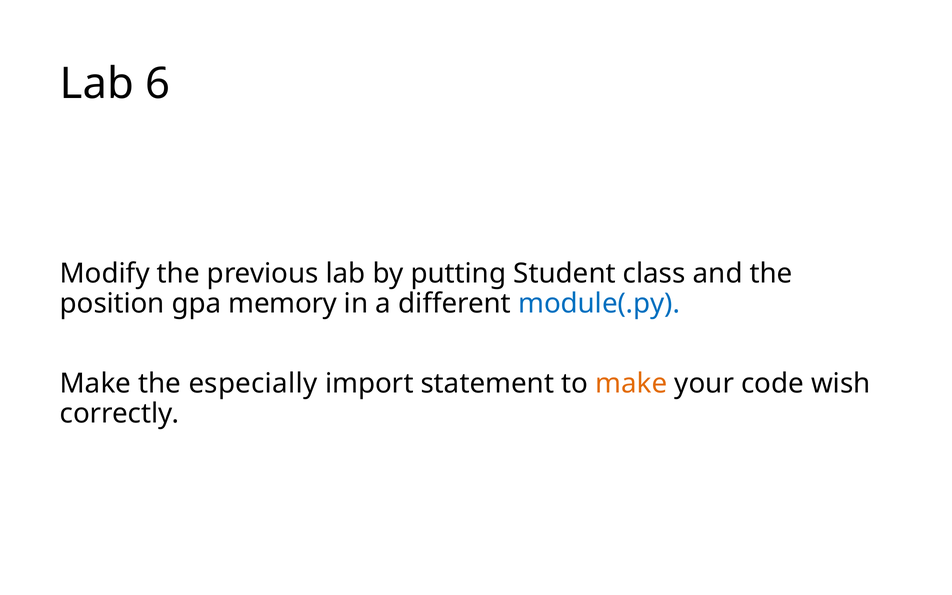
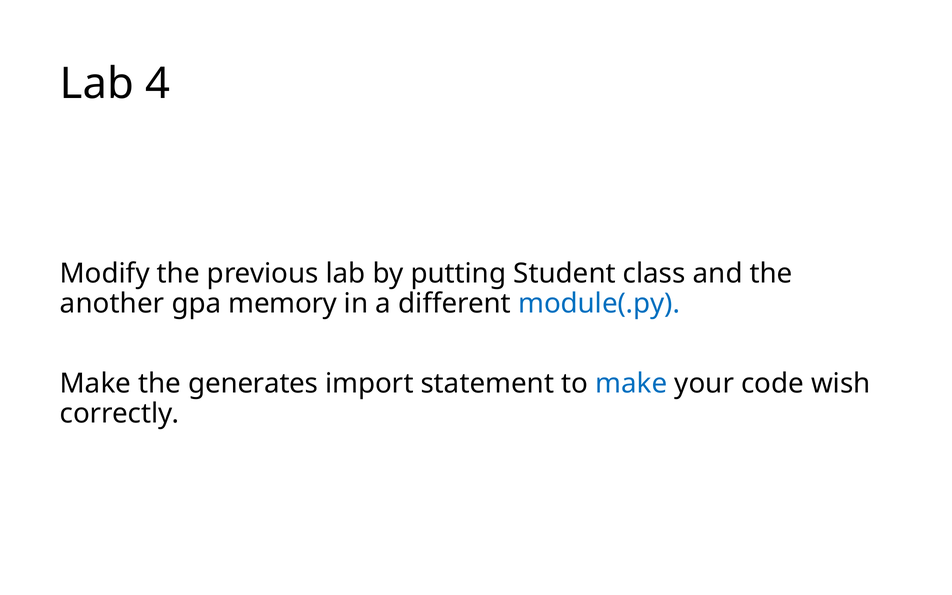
6: 6 -> 4 (158, 84)
position: position -> another (112, 304)
especially: especially -> generates (253, 383)
make colour: orange -> blue (631, 383)
